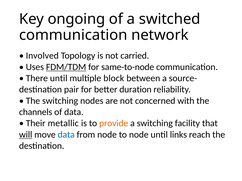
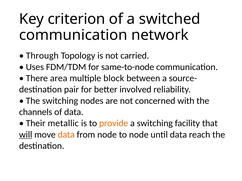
ongoing: ongoing -> criterion (76, 19)
Involved: Involved -> Through (42, 56)
FDM/TDM underline: present -> none (66, 67)
There until: until -> area (59, 78)
duration: duration -> involved (135, 90)
data colour: blue -> orange (66, 135)
until links: links -> data (178, 135)
